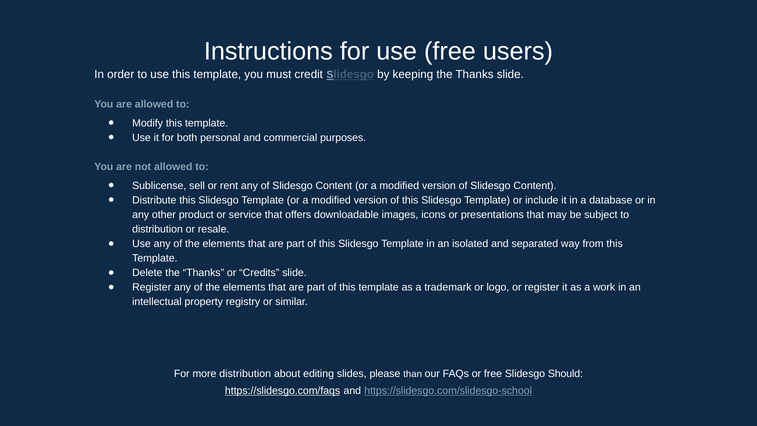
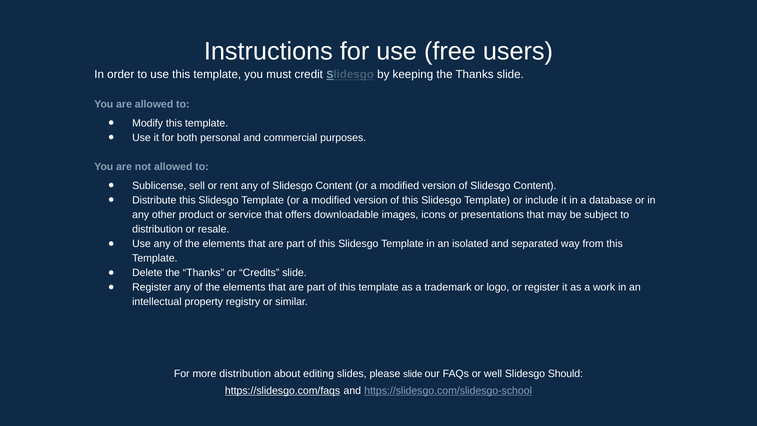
please than: than -> slide (413, 374)
or free: free -> well (493, 374)
